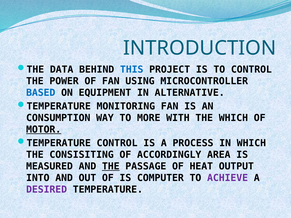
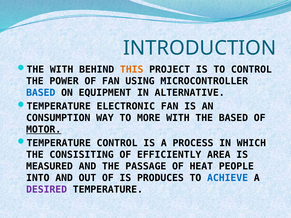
DATA: DATA -> WITH (62, 70)
THIS colour: blue -> orange (132, 70)
MONITORING: MONITORING -> ELECTRONIC (126, 106)
THE WHICH: WHICH -> BASED (233, 118)
ACCORDINGLY: ACCORDINGLY -> EFFICIENTLY (169, 155)
THE underline: present -> none (111, 167)
OUTPUT: OUTPUT -> PEOPLE (236, 167)
COMPUTER: COMPUTER -> PRODUCES (160, 178)
ACHIEVE colour: purple -> blue (228, 178)
